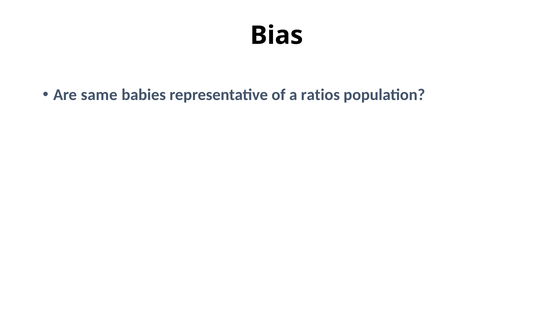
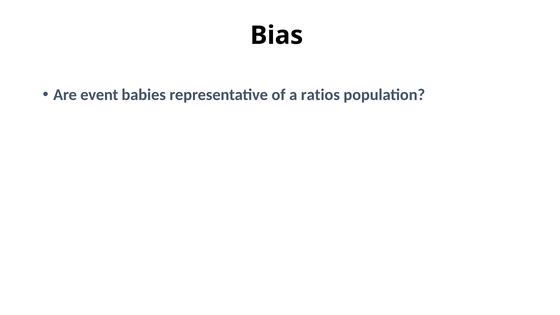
same: same -> event (99, 95)
